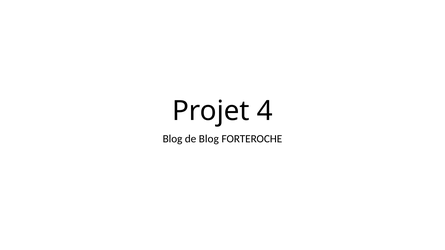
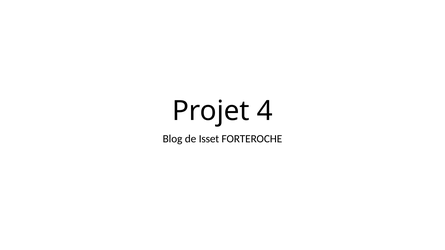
de Blog: Blog -> Isset (209, 139)
